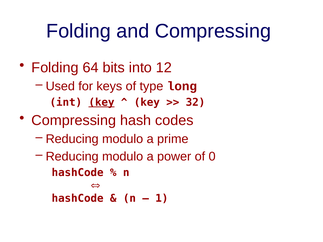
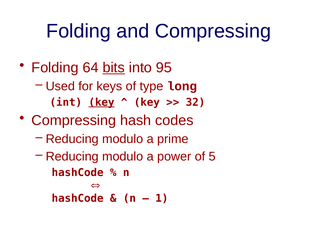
bits underline: none -> present (114, 68)
12: 12 -> 95 (164, 68)
0: 0 -> 5 (212, 157)
